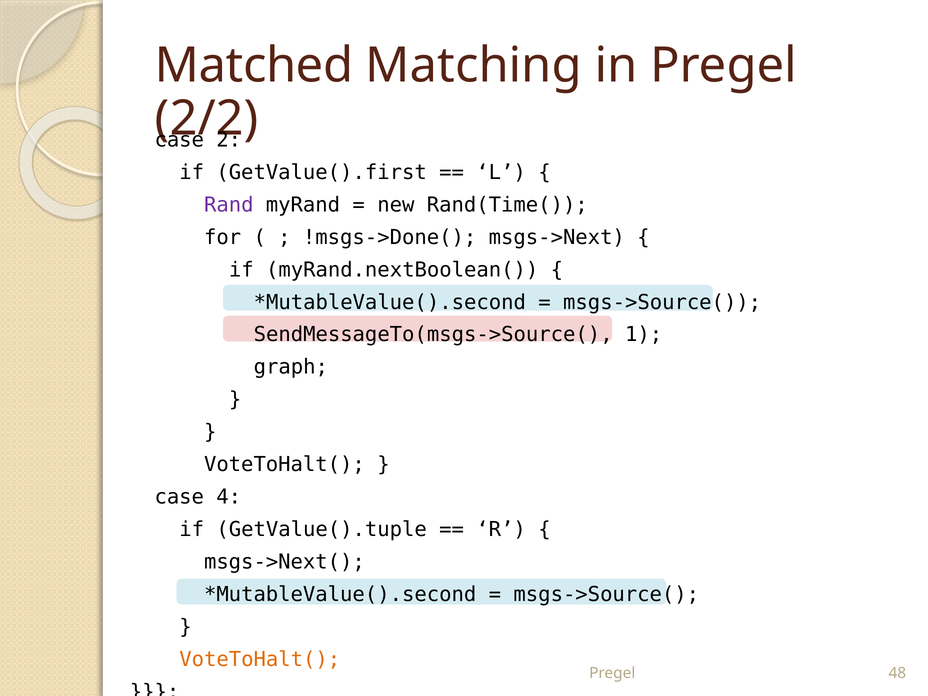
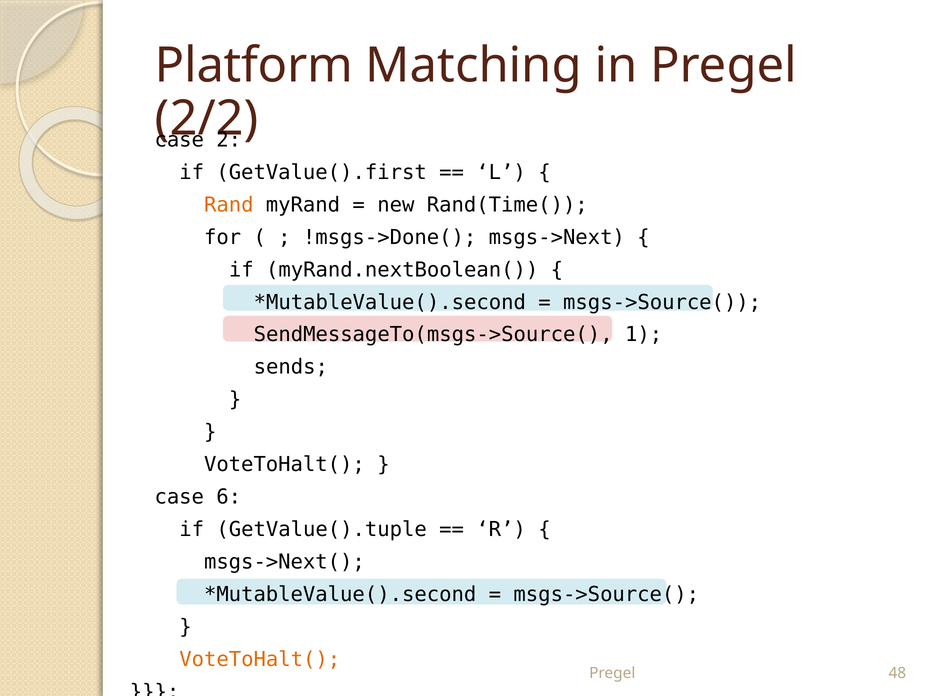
Matched: Matched -> Platform (254, 66)
Rand colour: purple -> orange (229, 205)
graph: graph -> sends (291, 367)
4: 4 -> 6 (229, 497)
